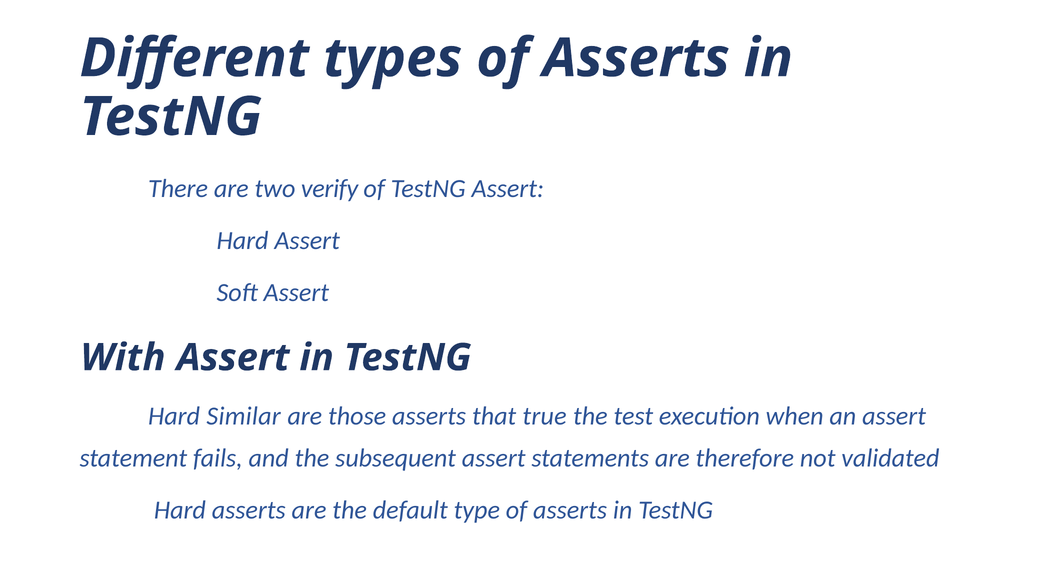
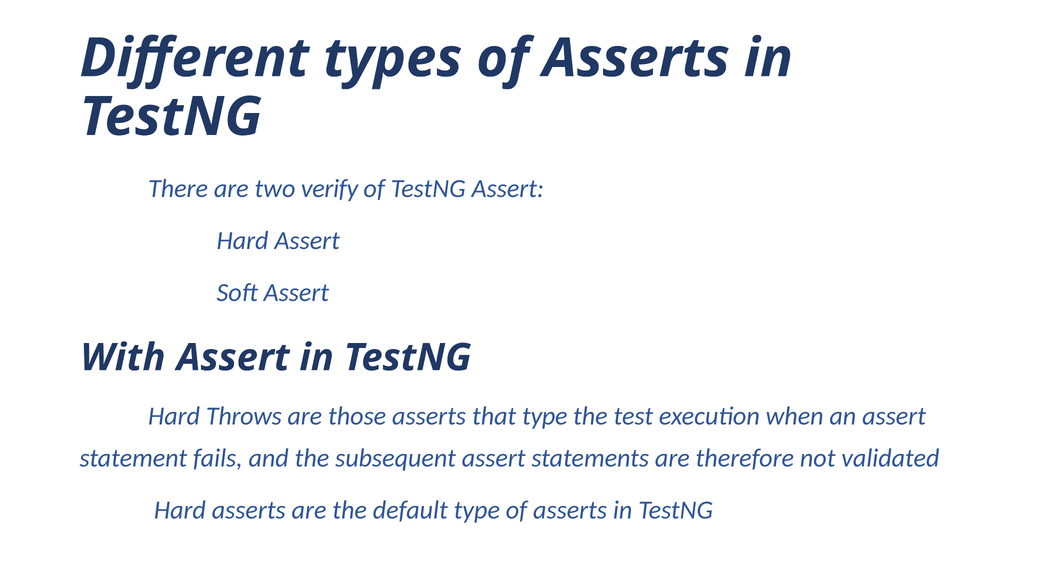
Similar: Similar -> Throws (244, 416)
that true: true -> type (545, 416)
